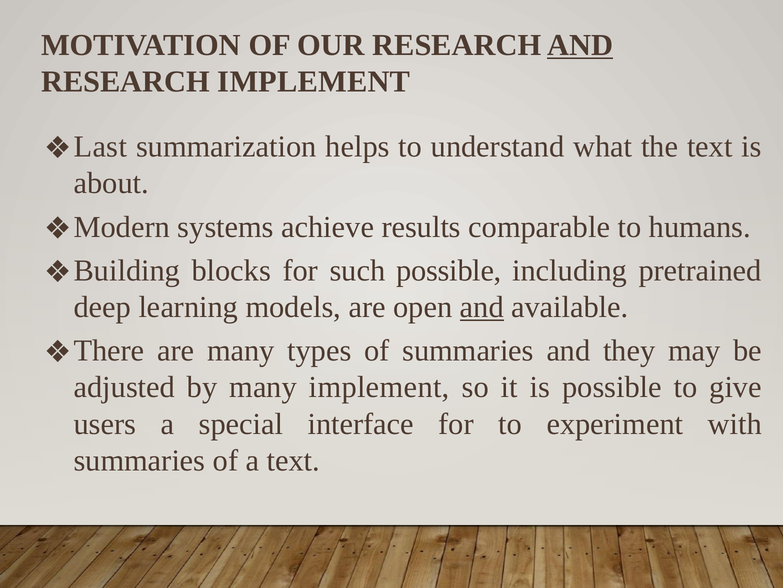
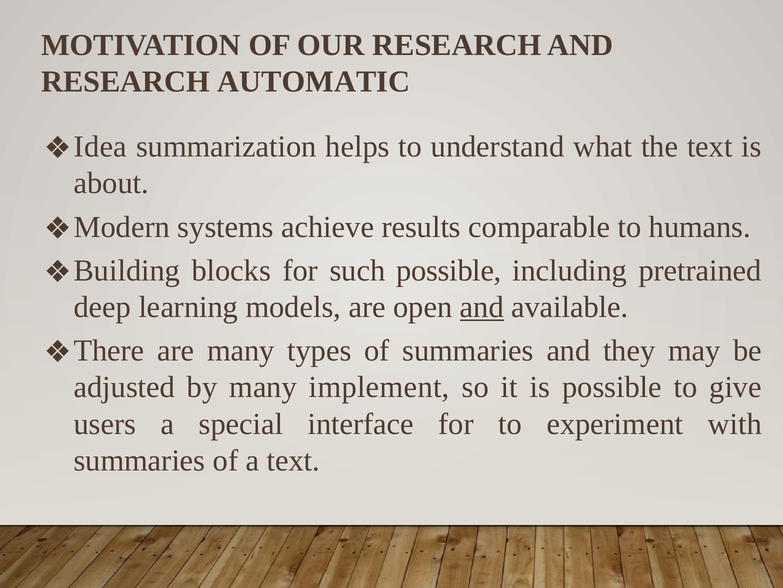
AND underline: present -> none (580, 45)
RESEARCH IMPLEMENT: IMPLEMENT -> AUTOMATIC (314, 82)
Last: Last -> Idea (100, 147)
